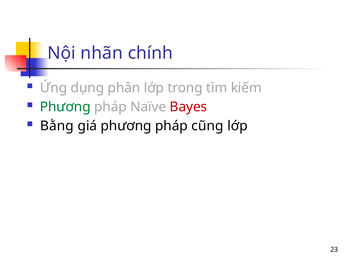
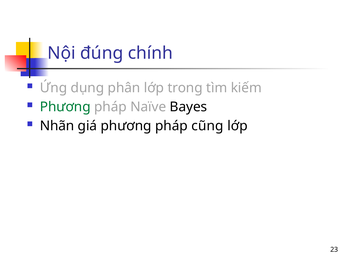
nhãn: nhãn -> đúng (102, 53)
Bayes colour: red -> black (188, 107)
Bằng: Bằng -> Nhãn (57, 126)
